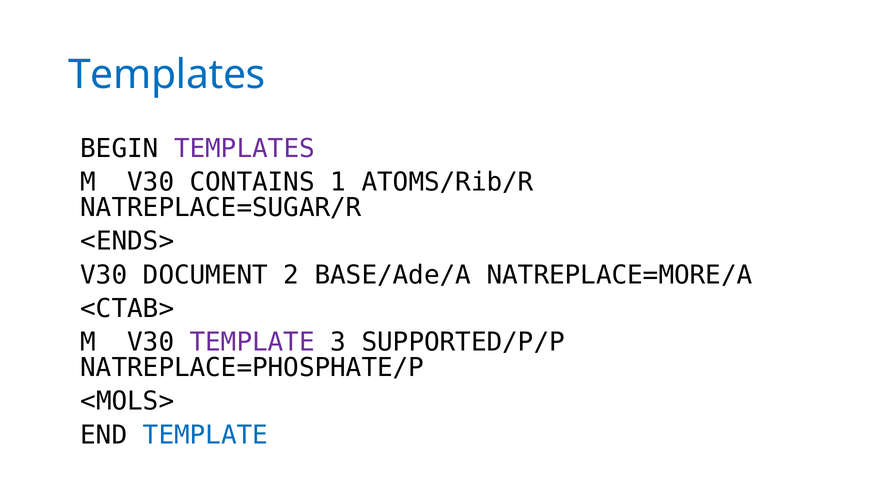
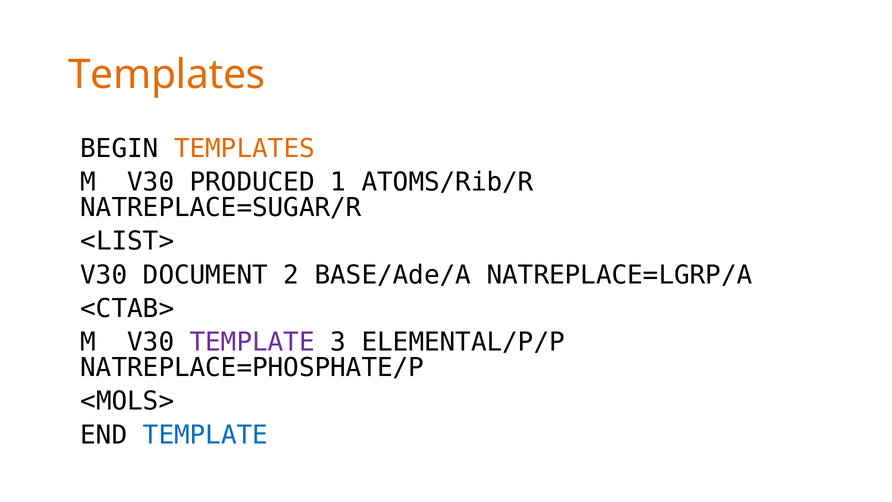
Templates colour: blue -> orange (167, 75)
TEMPLATES colour: purple -> orange (244, 149)
CONTAINS: CONTAINS -> PRODUCED (252, 182)
<ENDS>: <ENDS> -> <LIST> (127, 241)
NATREPLACE=MORE/A: NATREPLACE=MORE/A -> NATREPLACE=LGRP/A (620, 275)
SUPPORTED/P/P: SUPPORTED/P/P -> ELEMENTAL/P/P (463, 342)
